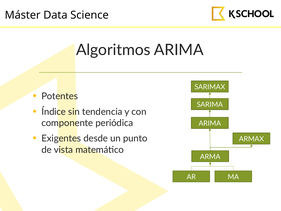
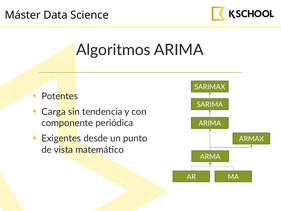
Índice: Índice -> Carga (54, 112)
